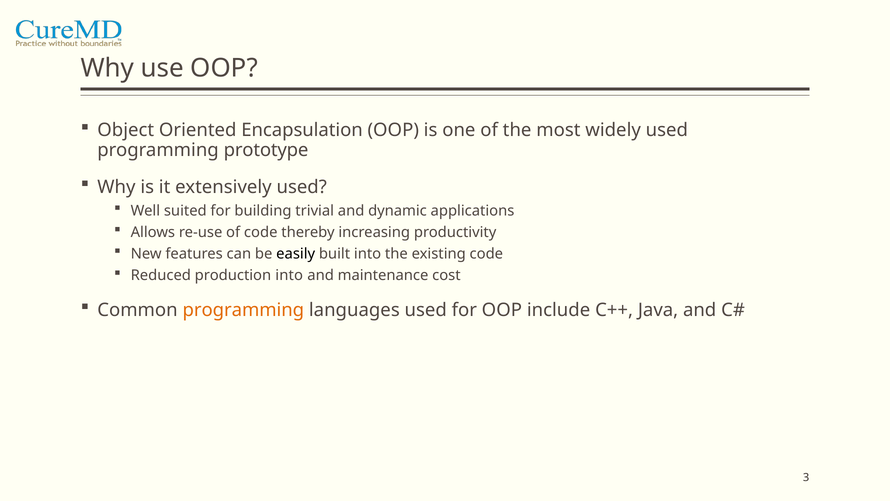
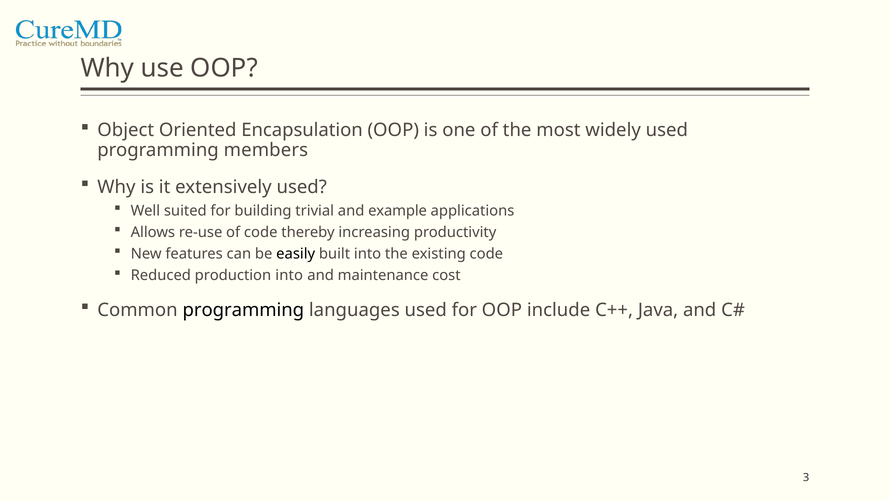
prototype: prototype -> members (266, 150)
dynamic: dynamic -> example (398, 210)
programming colour: orange -> black (243, 310)
